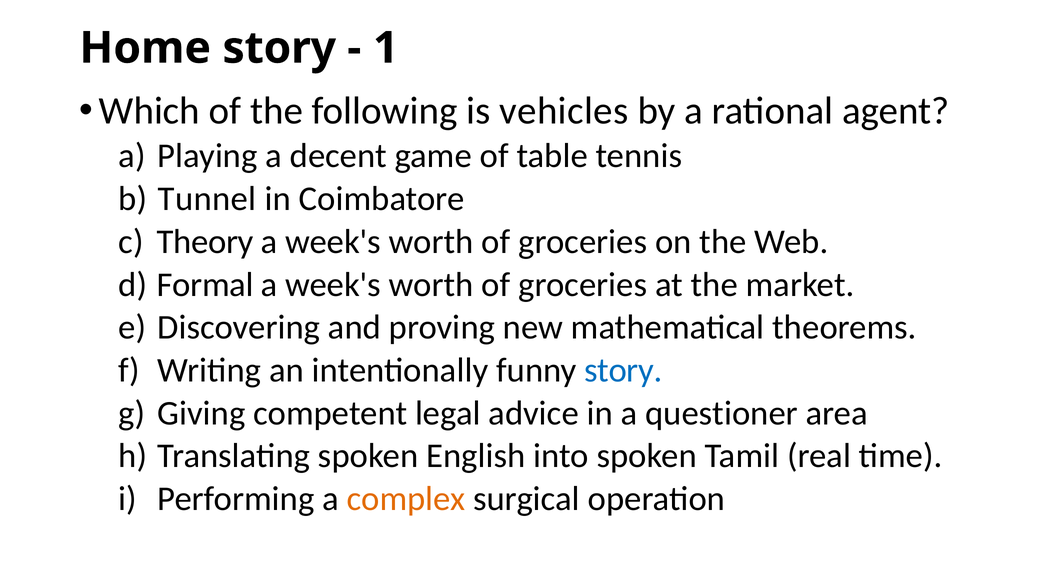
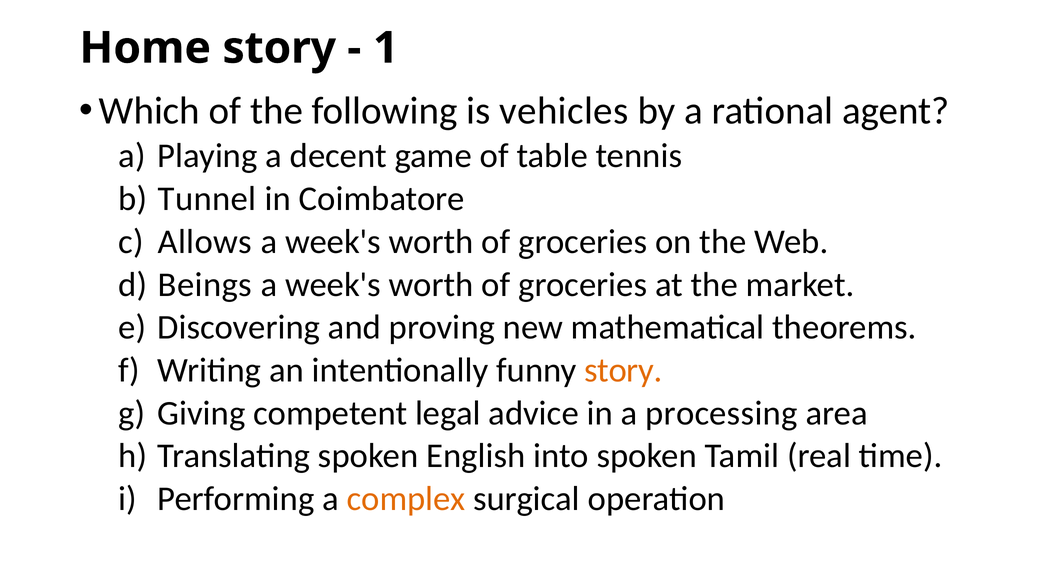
Theory: Theory -> Allows (205, 242)
Formal: Formal -> Beings (205, 285)
story colour: blue -> orange (623, 371)
questioner: questioner -> processing (721, 414)
